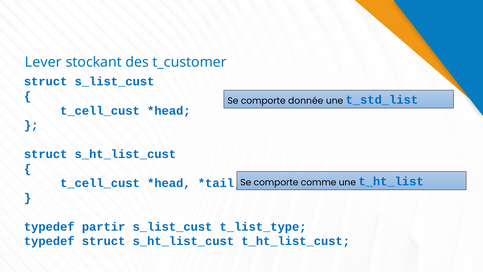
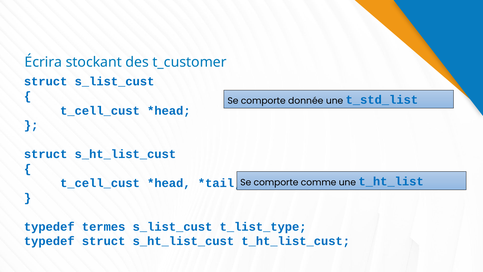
Lever: Lever -> Écrira (43, 62)
partir: partir -> termes (104, 226)
